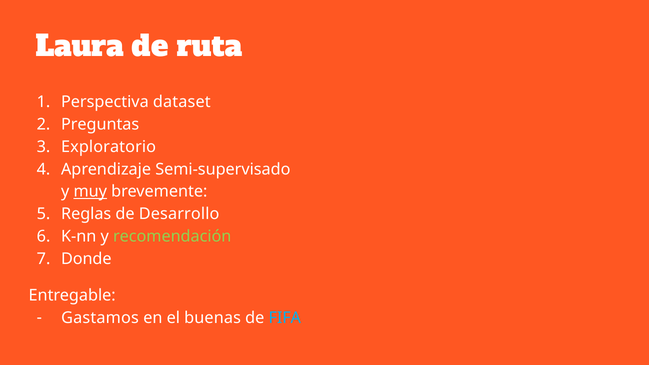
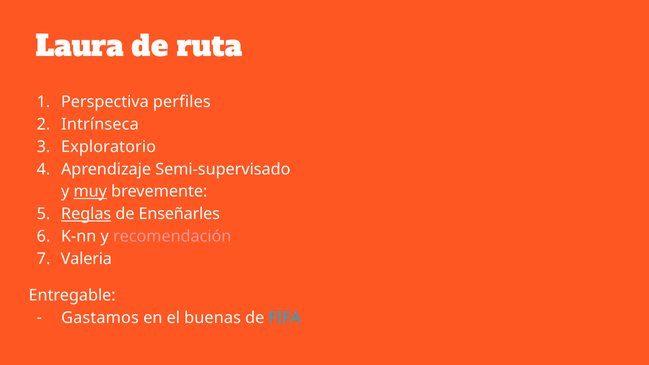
dataset: dataset -> perfiles (182, 102)
Preguntas: Preguntas -> Intrínseca (100, 124)
Reglas underline: none -> present (86, 214)
Desarrollo: Desarrollo -> Enseñarles (179, 214)
recomendación colour: light green -> pink (172, 236)
Donde: Donde -> Valeria (86, 259)
